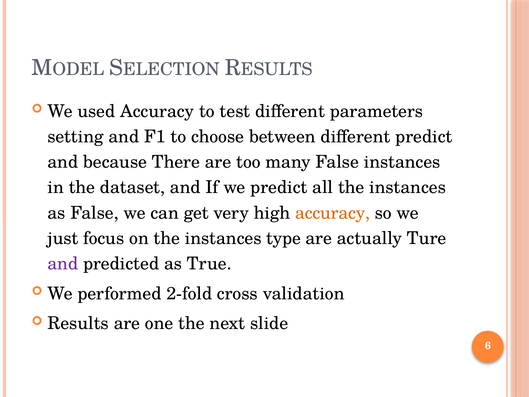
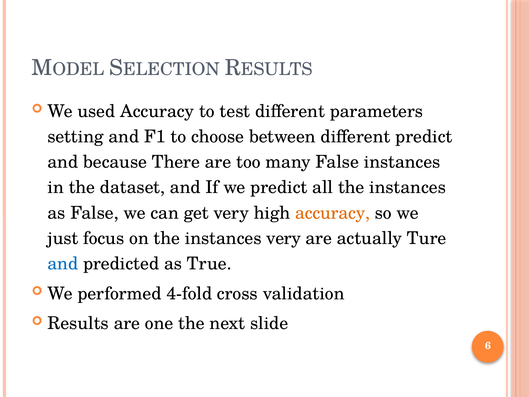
instances type: type -> very (284, 238)
and colour: purple -> blue (63, 264)
2-fold: 2-fold -> 4-fold (189, 293)
